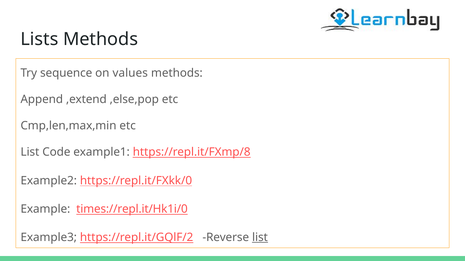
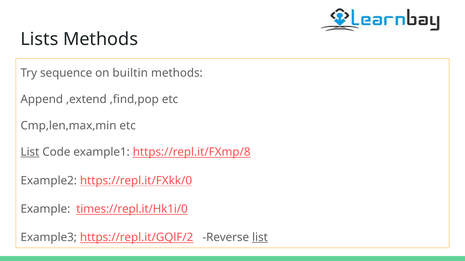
values: values -> builtin (130, 73)
,else,pop: ,else,pop -> ,find,pop (134, 99)
List underline: none -> present (30, 152)
